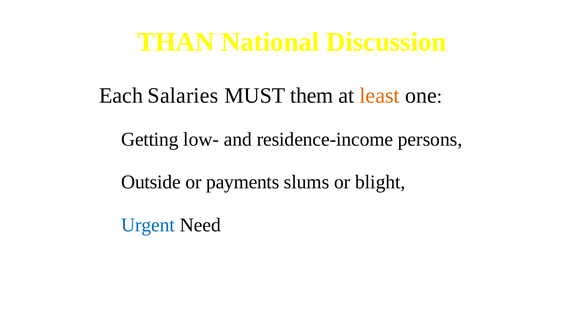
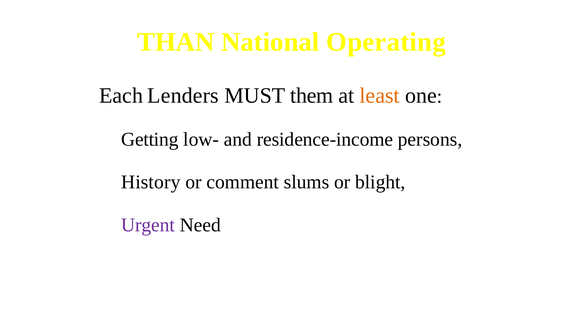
Discussion: Discussion -> Operating (386, 42)
Salaries: Salaries -> Lenders (183, 95)
Outside: Outside -> History (151, 182)
payments: payments -> comment (243, 182)
Urgent colour: blue -> purple (148, 225)
